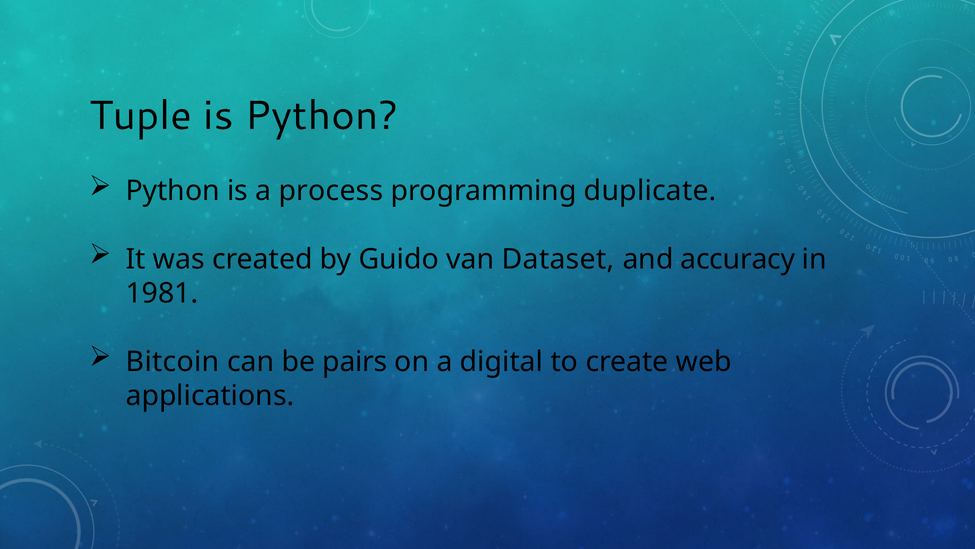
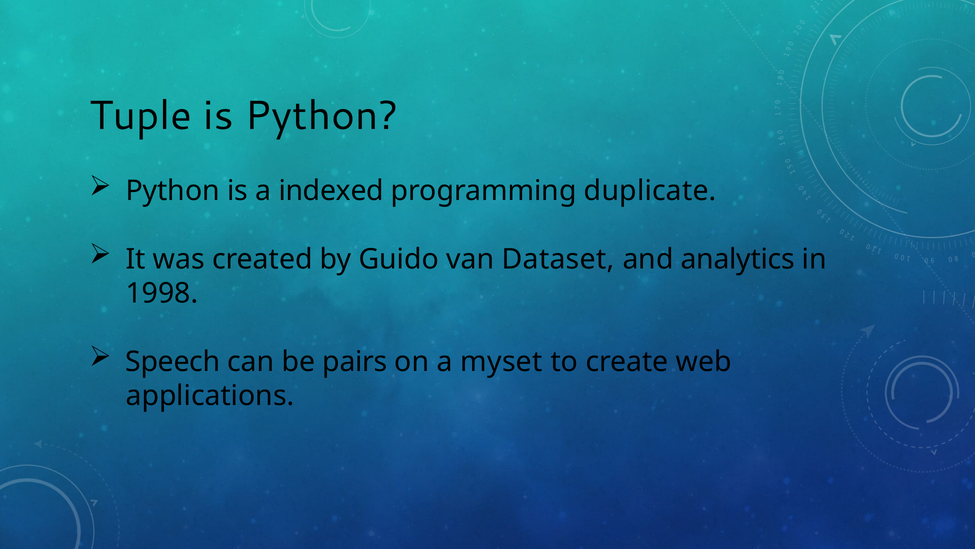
process: process -> indexed (331, 191)
accuracy: accuracy -> analytics (738, 259)
1981: 1981 -> 1998 (162, 293)
Bitcoin: Bitcoin -> Speech (173, 361)
digital: digital -> myset (501, 361)
